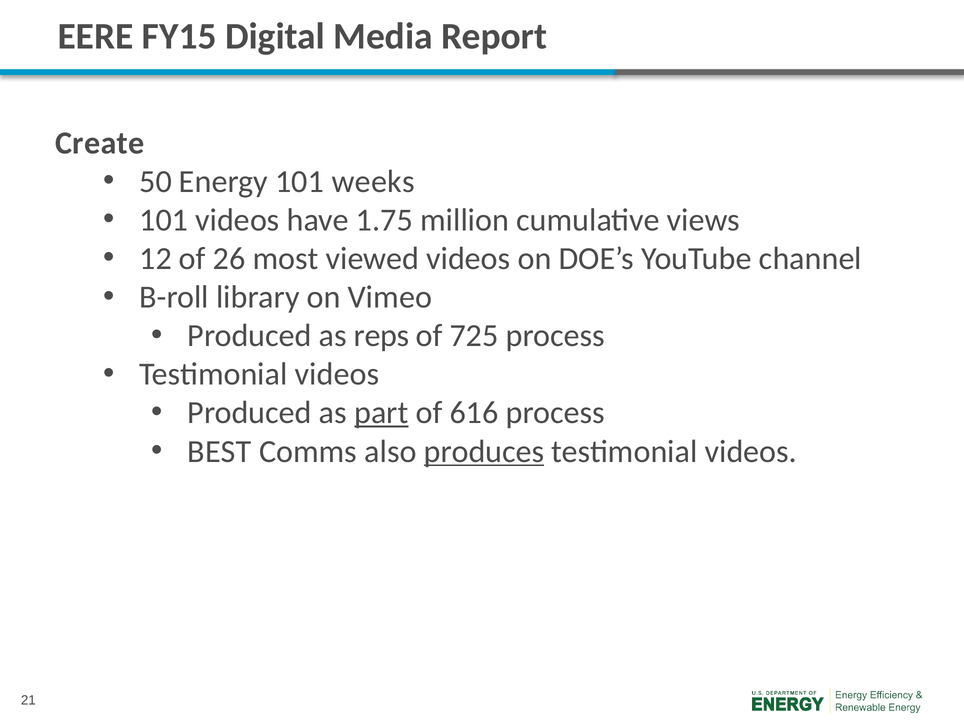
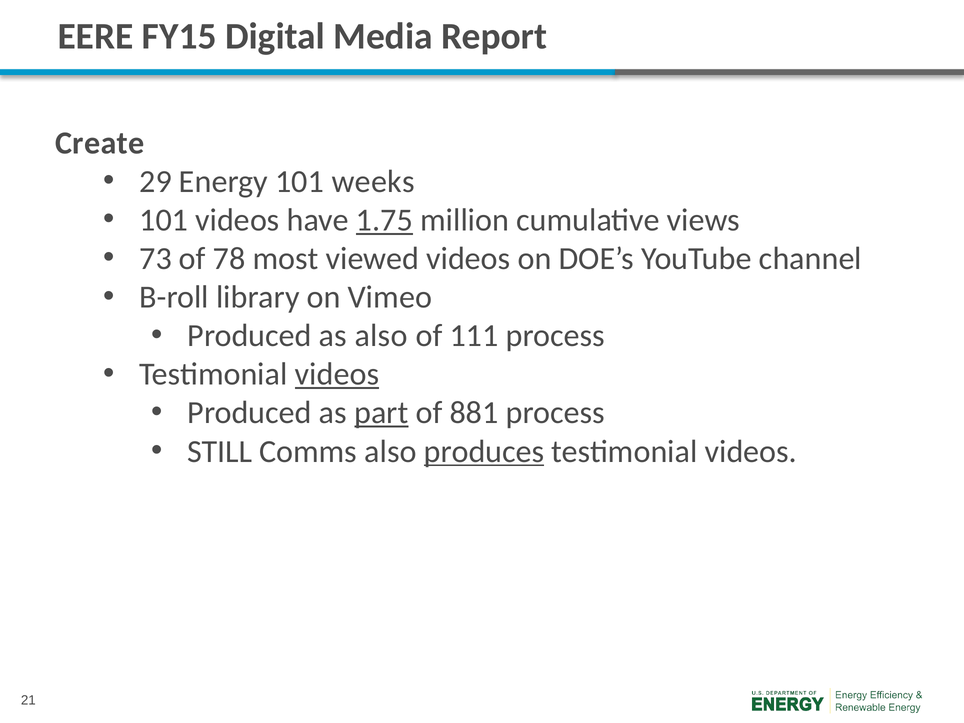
50: 50 -> 29 (156, 182)
1.75 underline: none -> present (384, 220)
12: 12 -> 73 (156, 259)
26: 26 -> 78 (229, 259)
as reps: reps -> also (381, 336)
725: 725 -> 111 (474, 336)
videos underline: none -> present (337, 374)
616: 616 -> 881 (474, 413)
BEST: BEST -> STILL (220, 451)
